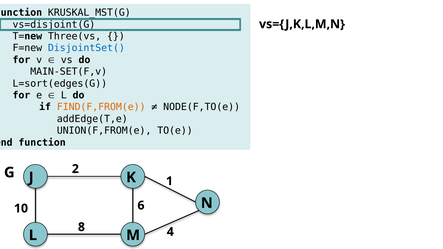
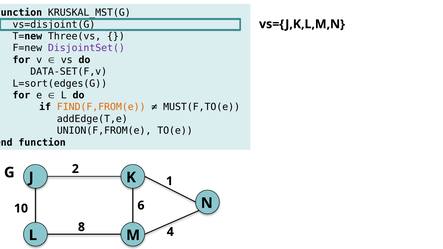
DisjointSet( colour: blue -> purple (86, 48)
MAIN-SET(F,v: MAIN-SET(F,v -> DATA-SET(F,v (69, 72)
NODE(F,TO(e: NODE(F,TO(e -> MUST(F,TO(e (202, 107)
